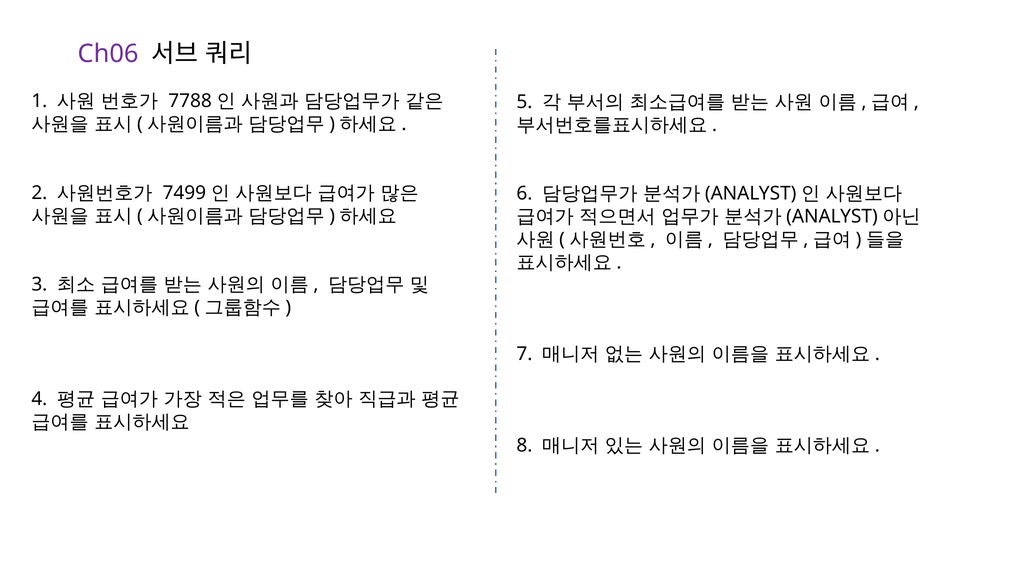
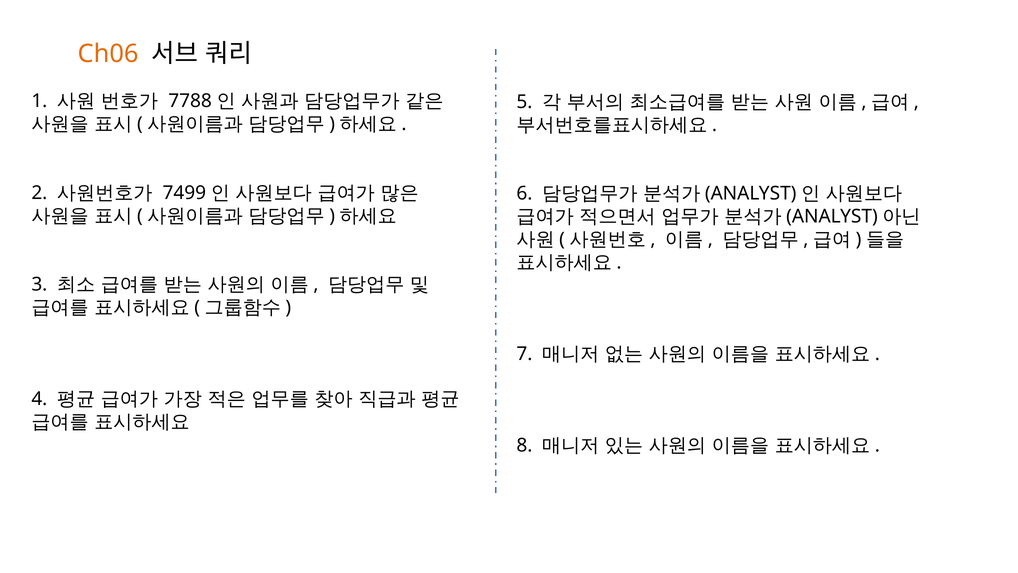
Ch06 colour: purple -> orange (108, 54)
